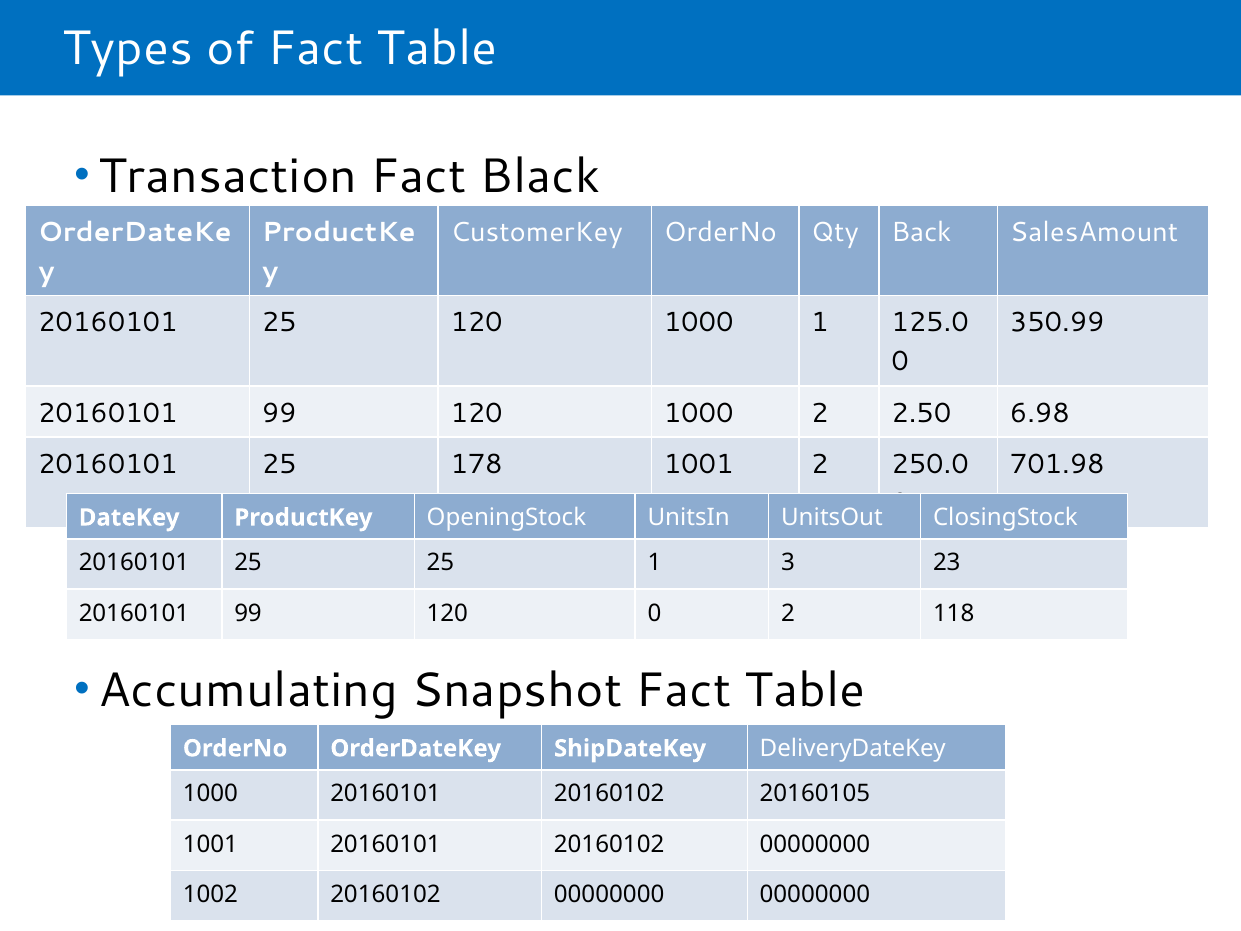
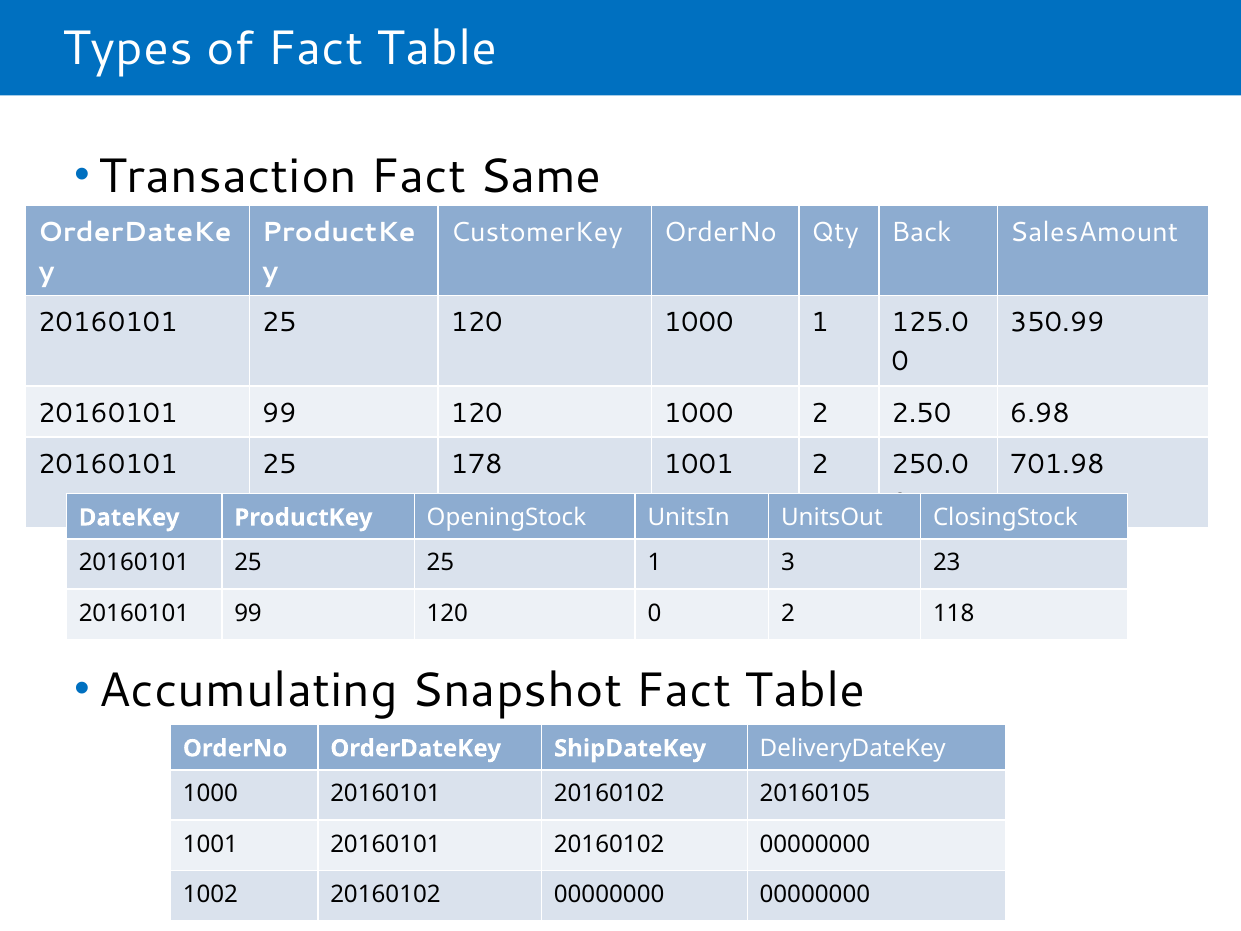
Black: Black -> Same (540, 177)
